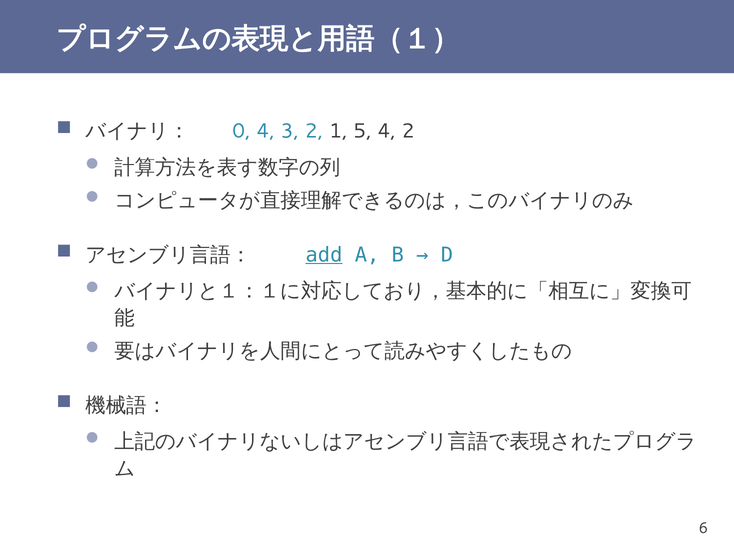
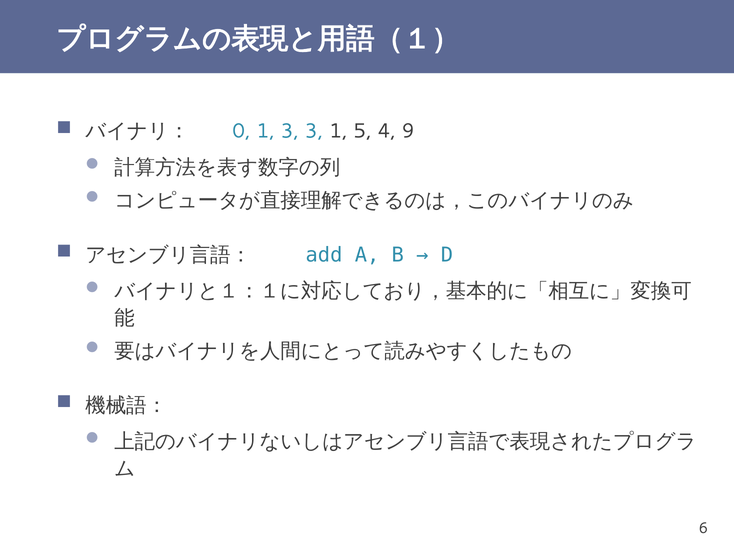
0 4: 4 -> 1 (266, 131)
3 2: 2 -> 3 (314, 131)
4 2: 2 -> 9 (408, 131)
add underline: present -> none (324, 255)
